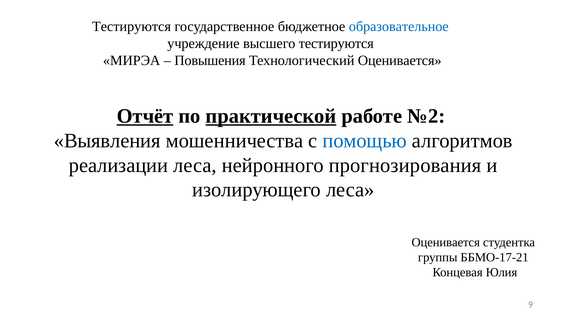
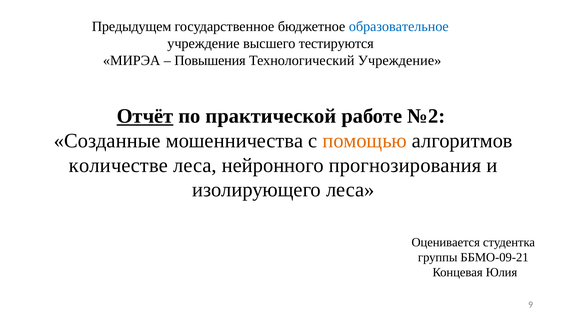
Тестируются: Тестируются -> Предыдущем (132, 26)
Технологический Оценивается: Оценивается -> Учреждение (400, 60)
практической underline: present -> none (271, 116)
Выявления: Выявления -> Созданные (107, 141)
помощью colour: blue -> orange (365, 141)
реализации: реализации -> количестве (118, 165)
ББМО-17-21: ББМО-17-21 -> ББМО-09-21 (495, 257)
